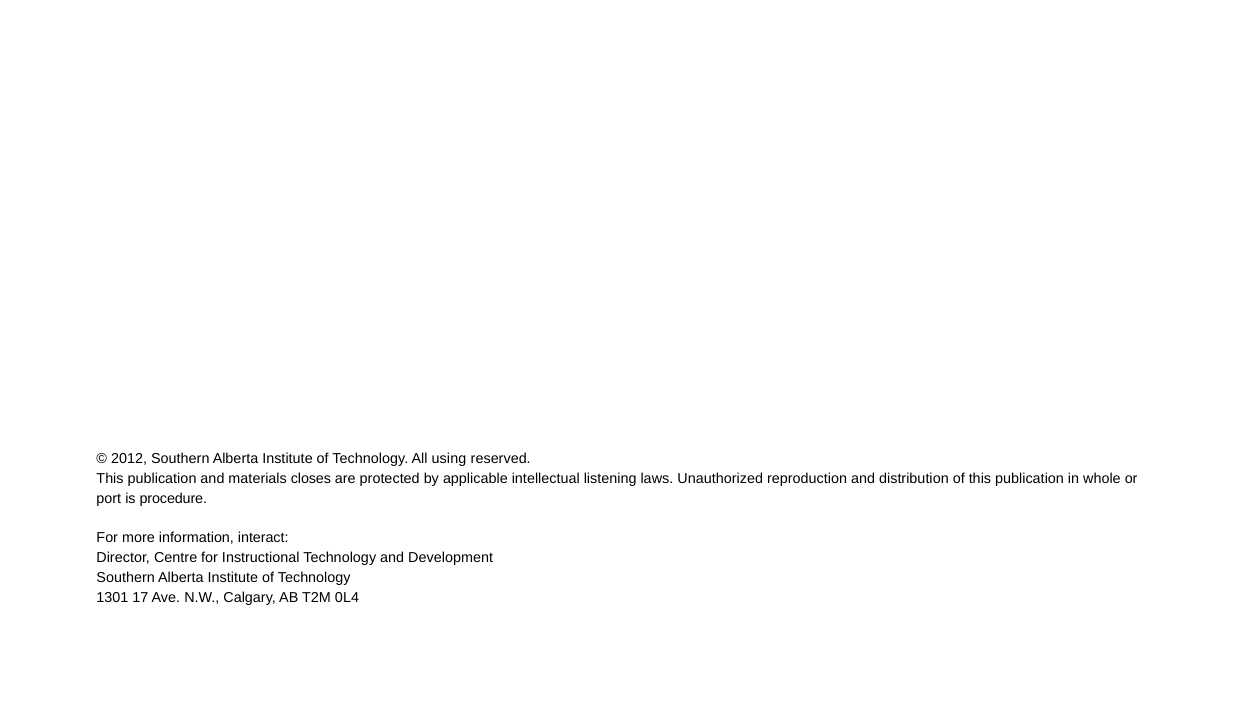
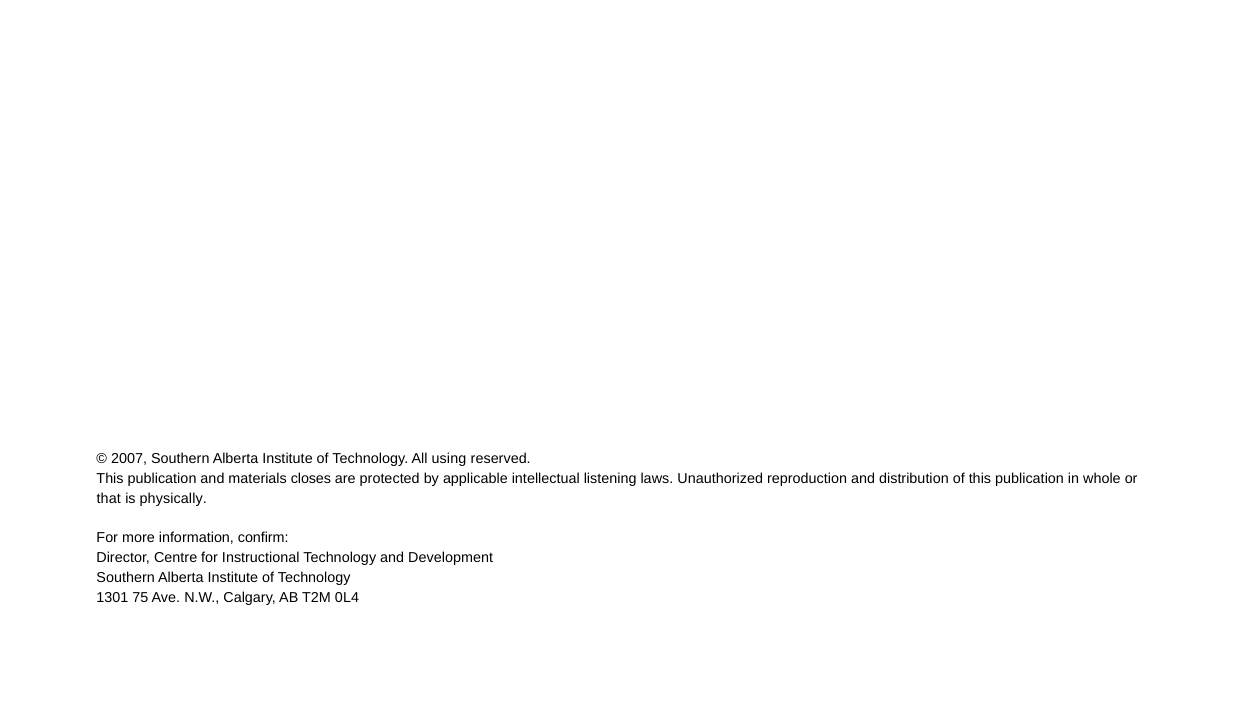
2012: 2012 -> 2007 (129, 459)
port: port -> that (109, 499)
procedure: procedure -> physically (173, 499)
interact: interact -> confirm (263, 538)
17: 17 -> 75 (140, 598)
